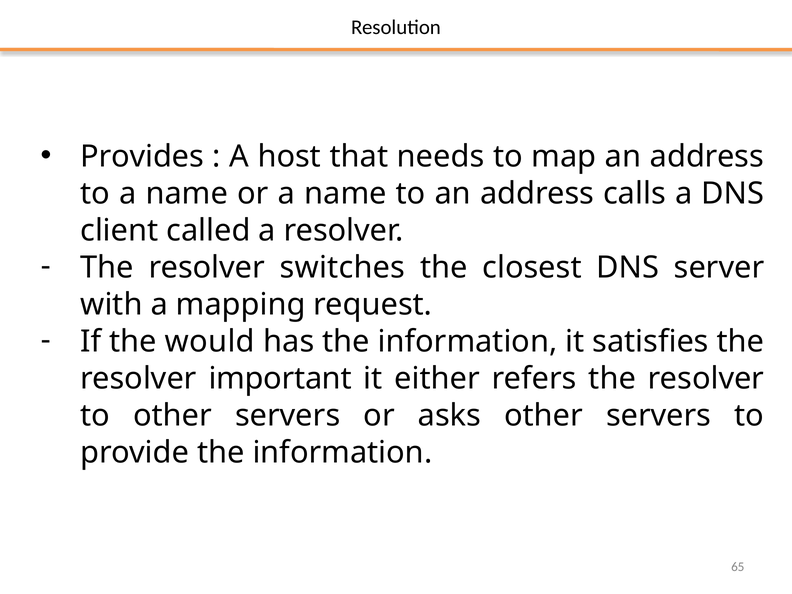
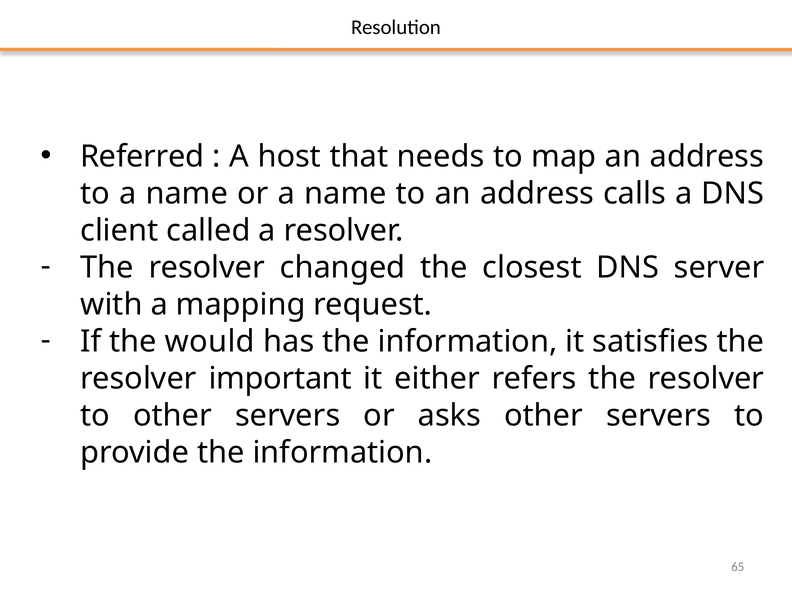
Provides: Provides -> Referred (142, 156)
switches: switches -> changed (343, 267)
